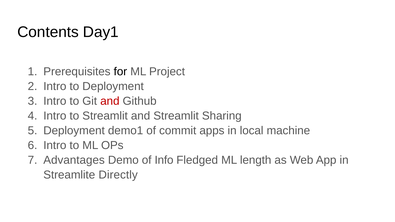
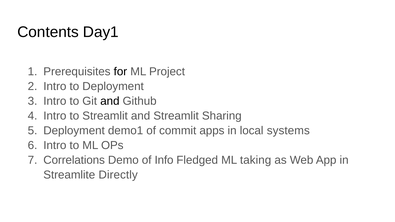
and colour: red -> black (110, 101)
machine: machine -> systems (288, 131)
Advantages: Advantages -> Correlations (74, 160)
length: length -> taking (256, 160)
